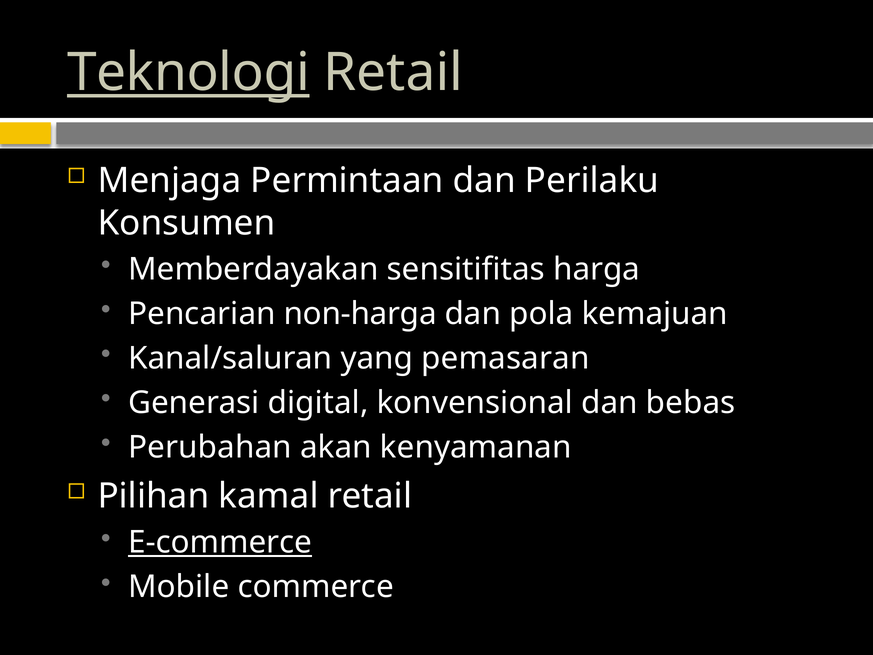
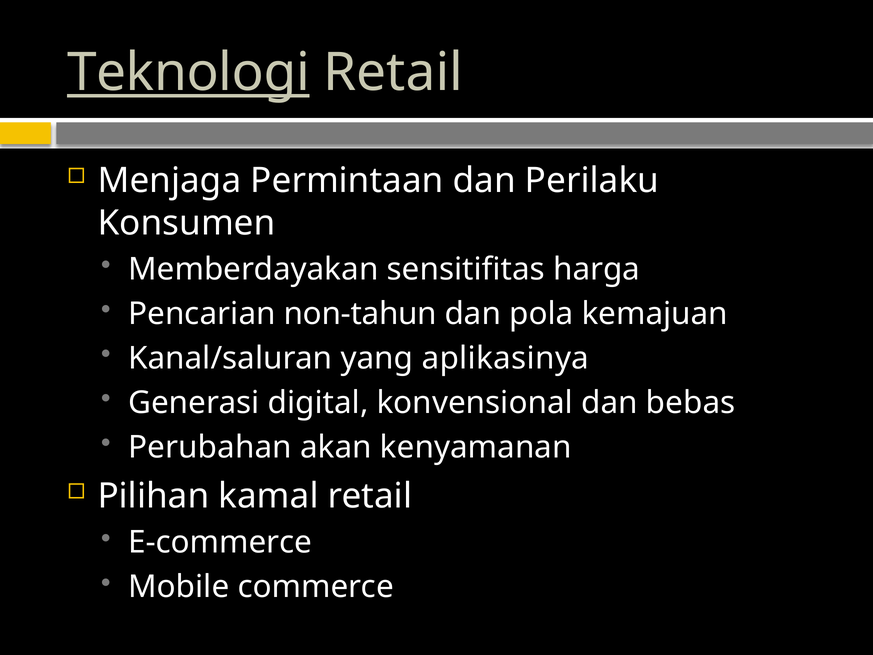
non-harga: non-harga -> non-tahun (360, 314)
pemasaran: pemasaran -> aplikasinya (505, 358)
E-commerce underline: present -> none (220, 542)
